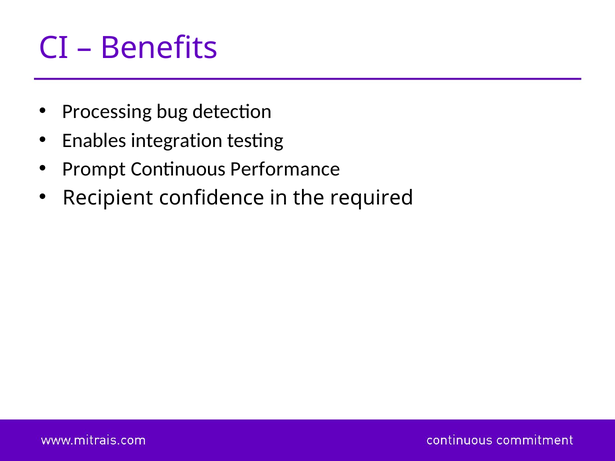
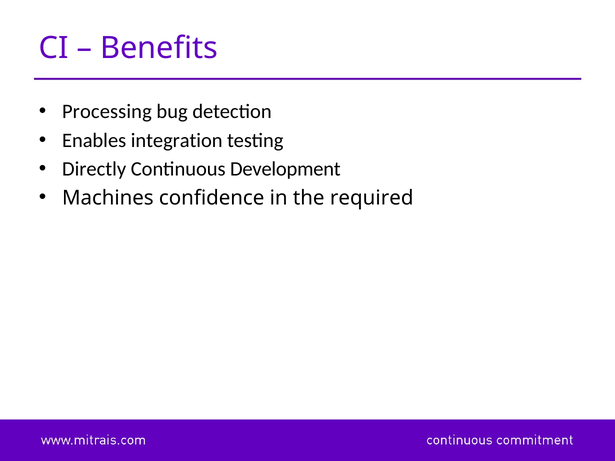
Prompt: Prompt -> Directly (94, 169)
Performance: Performance -> Development (285, 169)
Recipient: Recipient -> Machines (108, 198)
